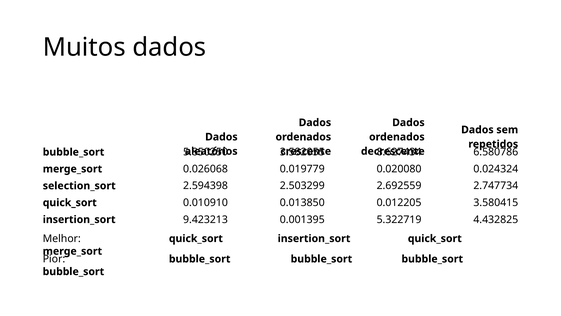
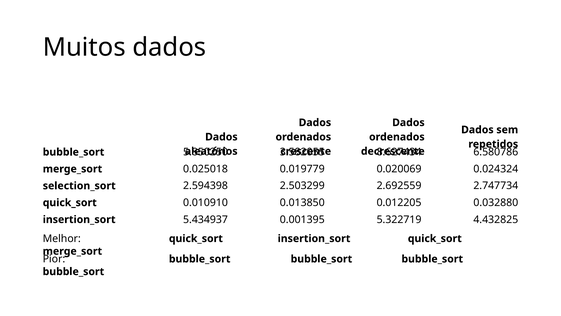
0.026068: 0.026068 -> 0.025018 (205, 169)
0.020080: 0.020080 -> 0.020069 (399, 169)
3.580415: 3.580415 -> 0.032880 (496, 202)
9.423213: 9.423213 -> 5.434937 (205, 219)
